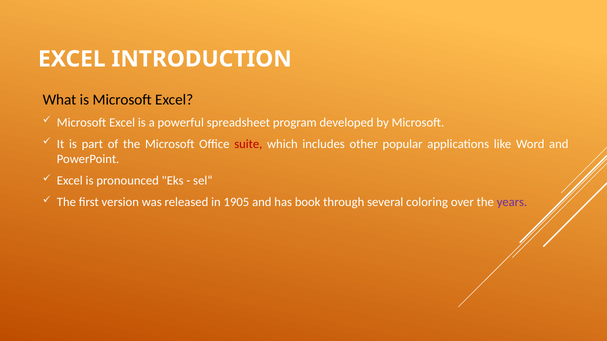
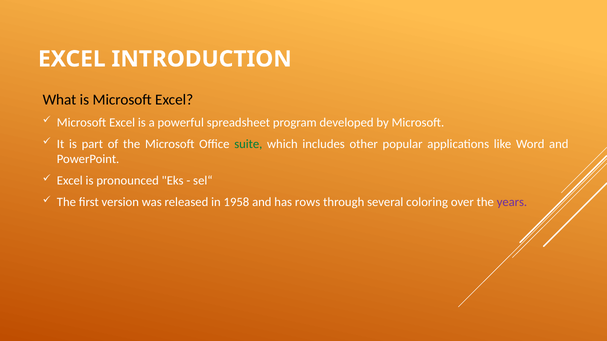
suite colour: red -> green (248, 144)
1905: 1905 -> 1958 (236, 202)
book: book -> rows (308, 202)
